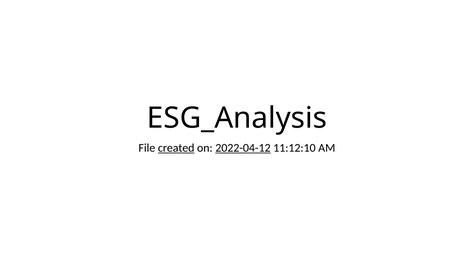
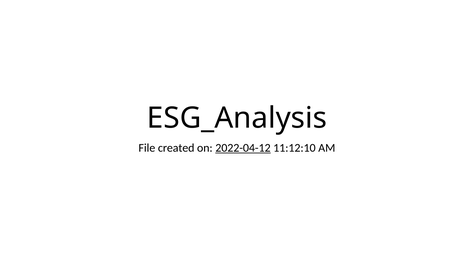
created underline: present -> none (176, 148)
